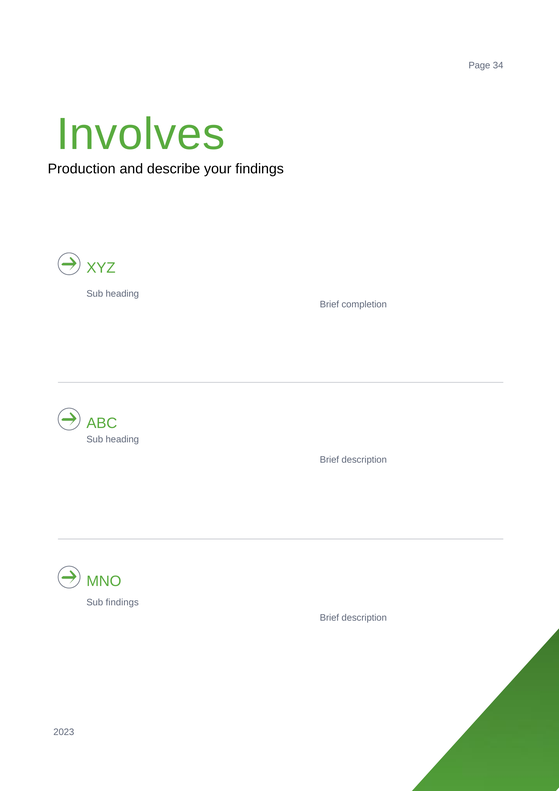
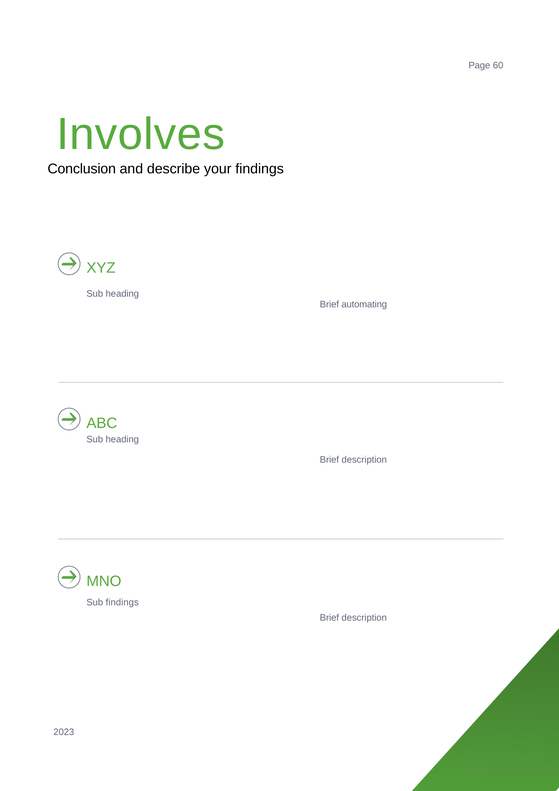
34: 34 -> 60 (498, 66)
Production: Production -> Conclusion (82, 169)
completion: completion -> automating (364, 305)
